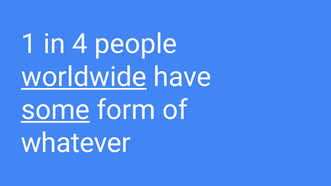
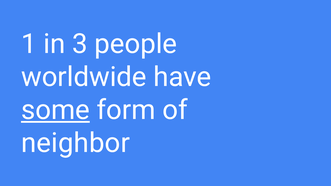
4: 4 -> 3 (80, 44)
worldwide underline: present -> none (84, 77)
whatever: whatever -> neighbor (75, 143)
